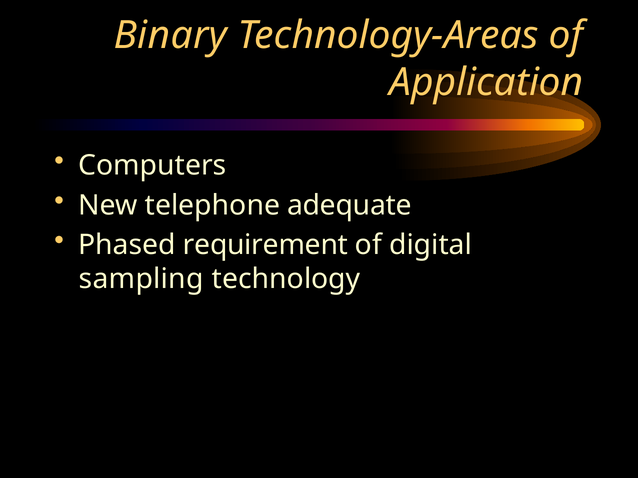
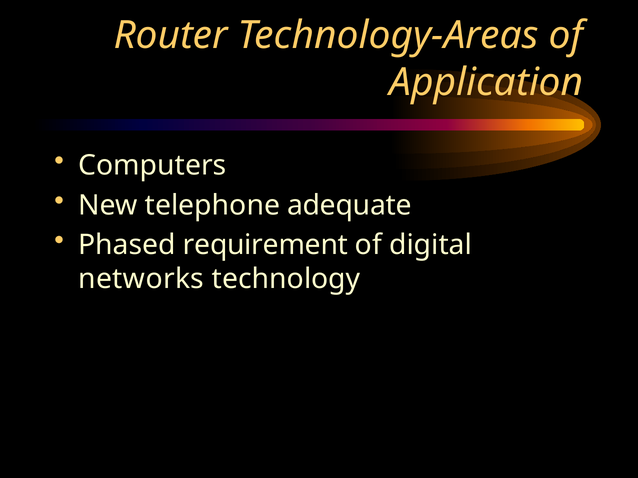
Binary: Binary -> Router (171, 36)
sampling: sampling -> networks (141, 279)
